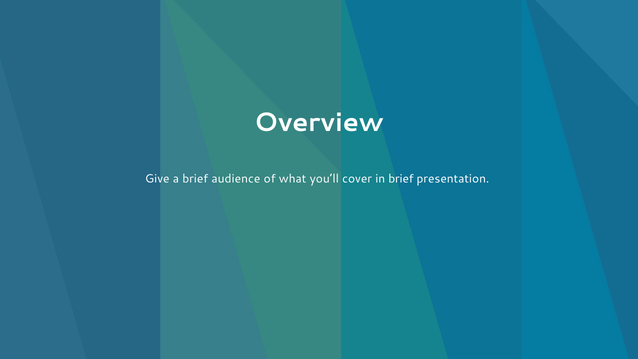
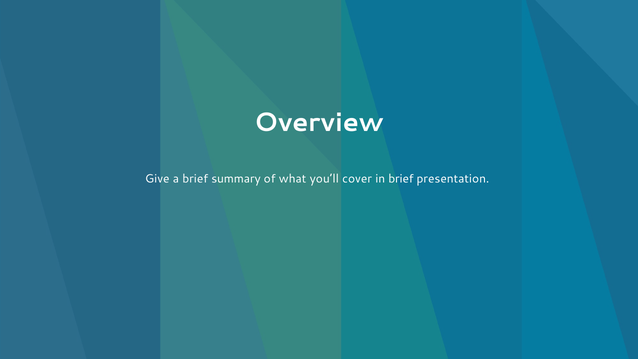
audience: audience -> summary (236, 179)
